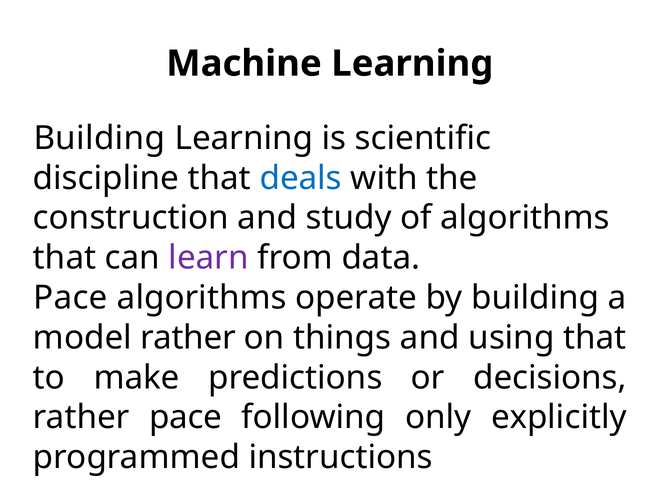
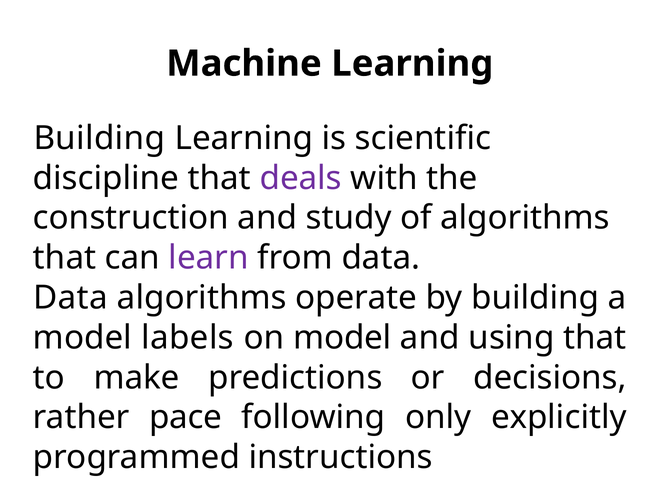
deals colour: blue -> purple (301, 178)
Pace: Pace -> Data (70, 298)
model rather: rather -> labels (188, 338)
on things: things -> model (342, 338)
